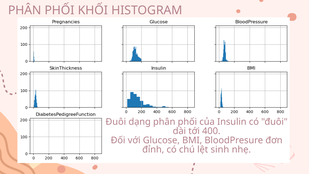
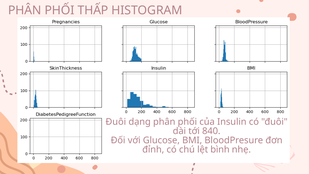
KHỐI: KHỐI -> THẤP (93, 10)
400: 400 -> 840 (211, 131)
sinh: sinh -> bình (220, 149)
